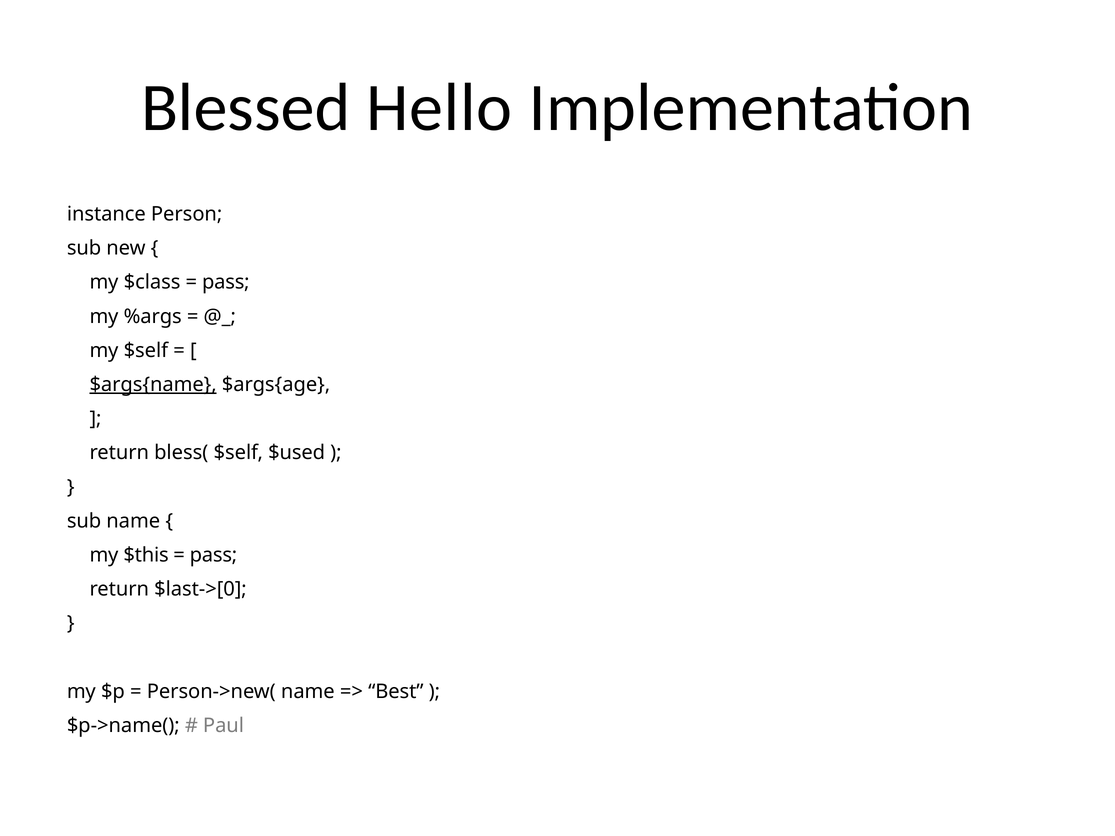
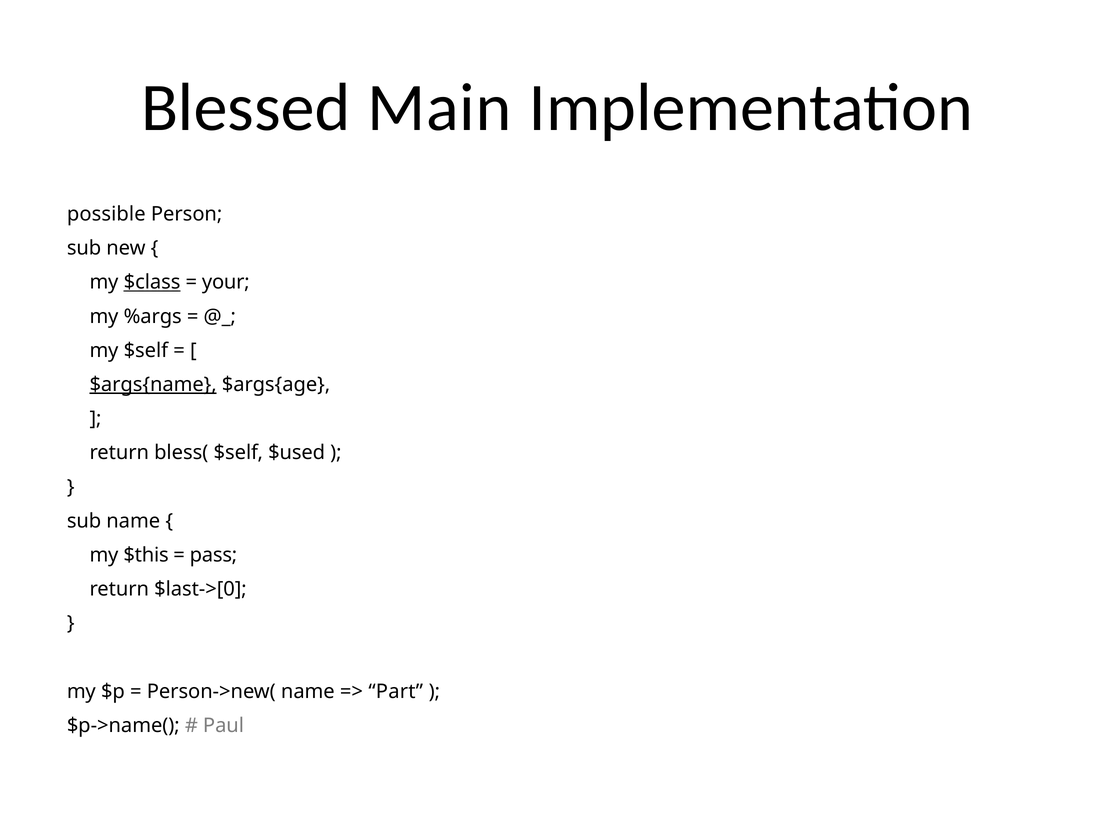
Hello: Hello -> Main (439, 108)
instance: instance -> possible (106, 214)
$class underline: none -> present (152, 282)
pass: pass -> your (226, 282)
Best: Best -> Part (396, 692)
